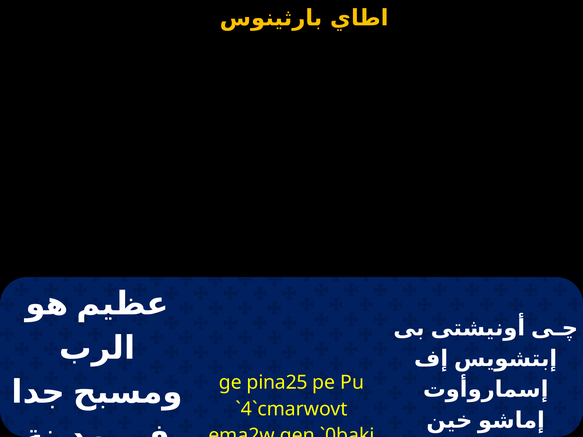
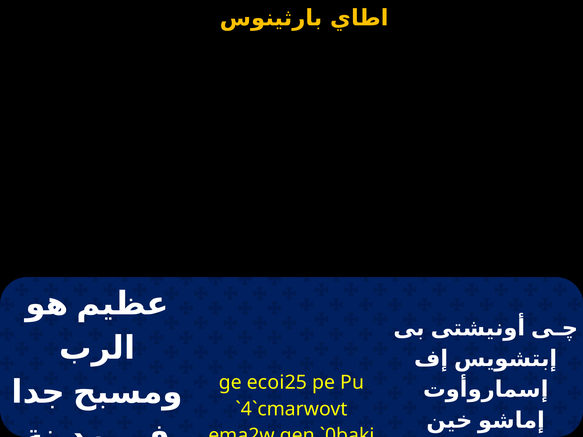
pina25: pina25 -> ecoi25 (277, 383)
